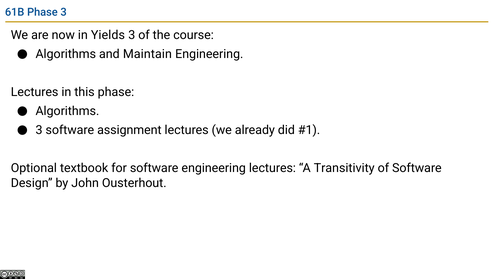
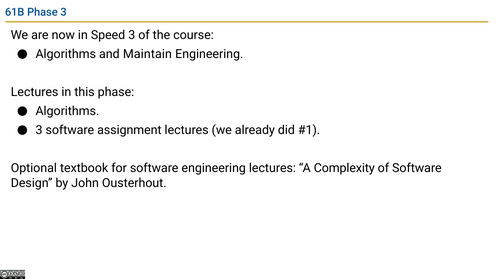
Yields: Yields -> Speed (108, 35)
Transitivity: Transitivity -> Complexity (344, 168)
